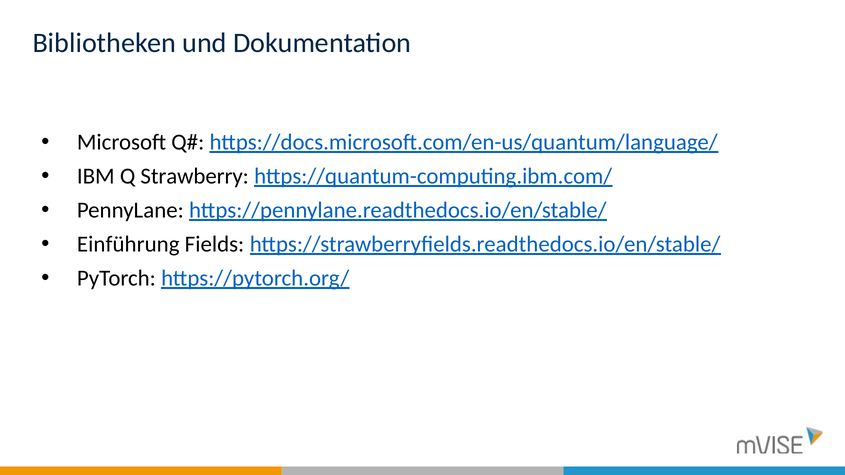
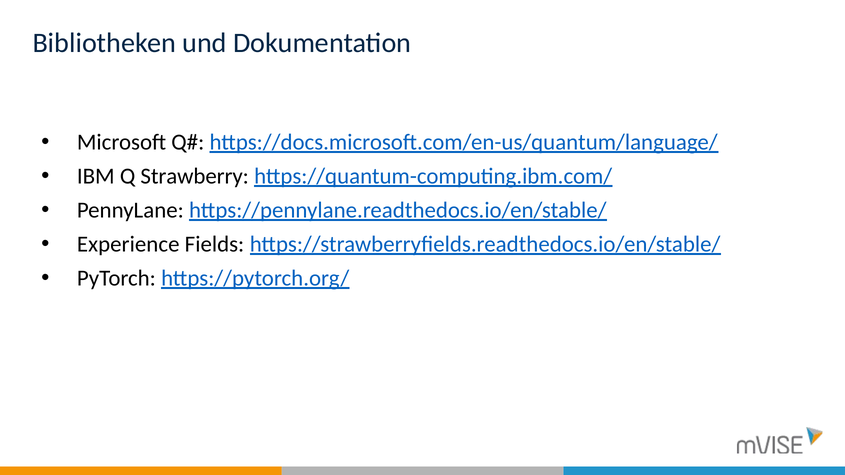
Einführung: Einführung -> Experience (128, 244)
